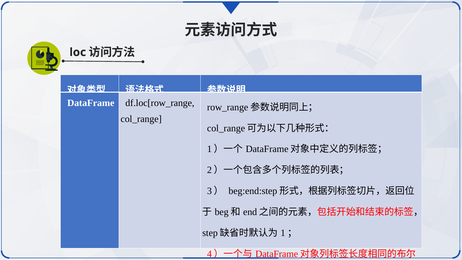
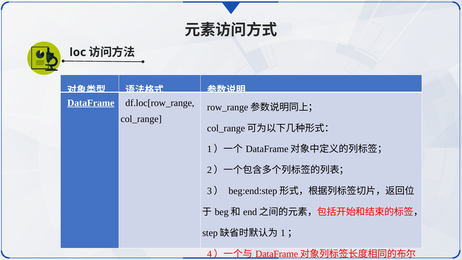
DataFrame underline: none -> present (91, 103)
